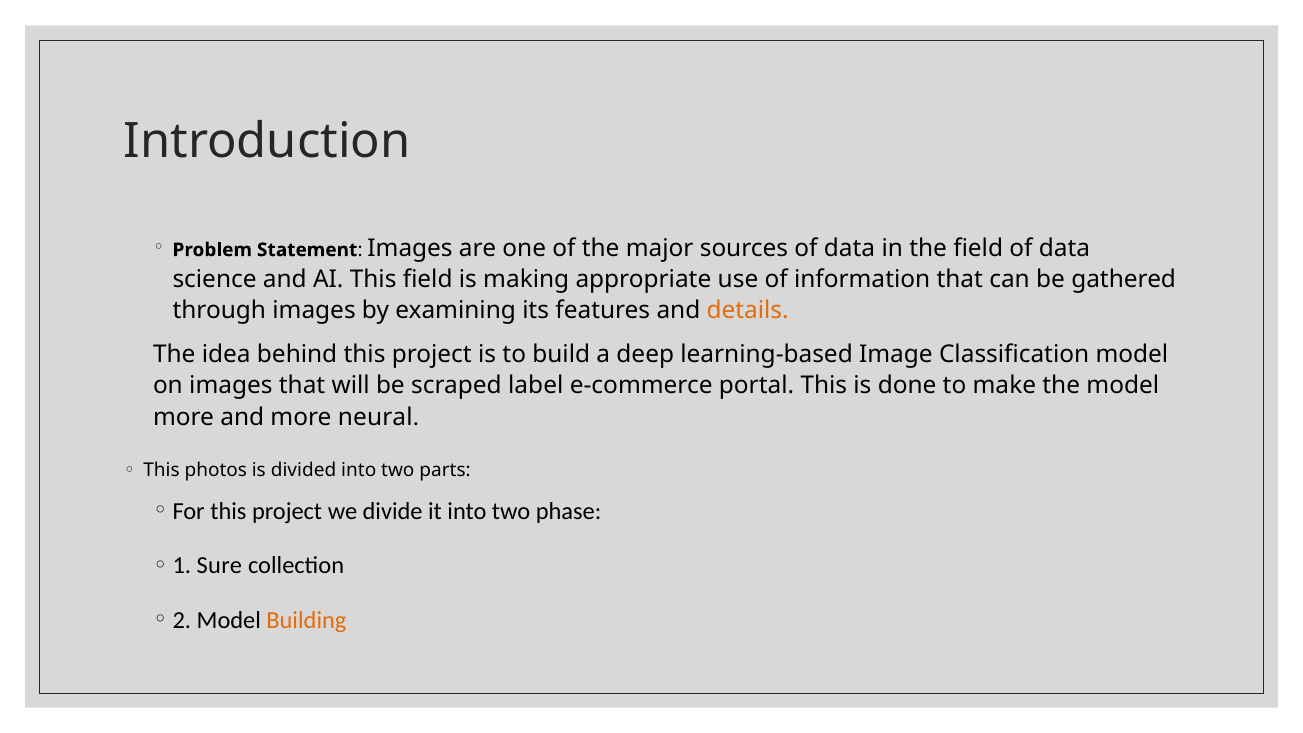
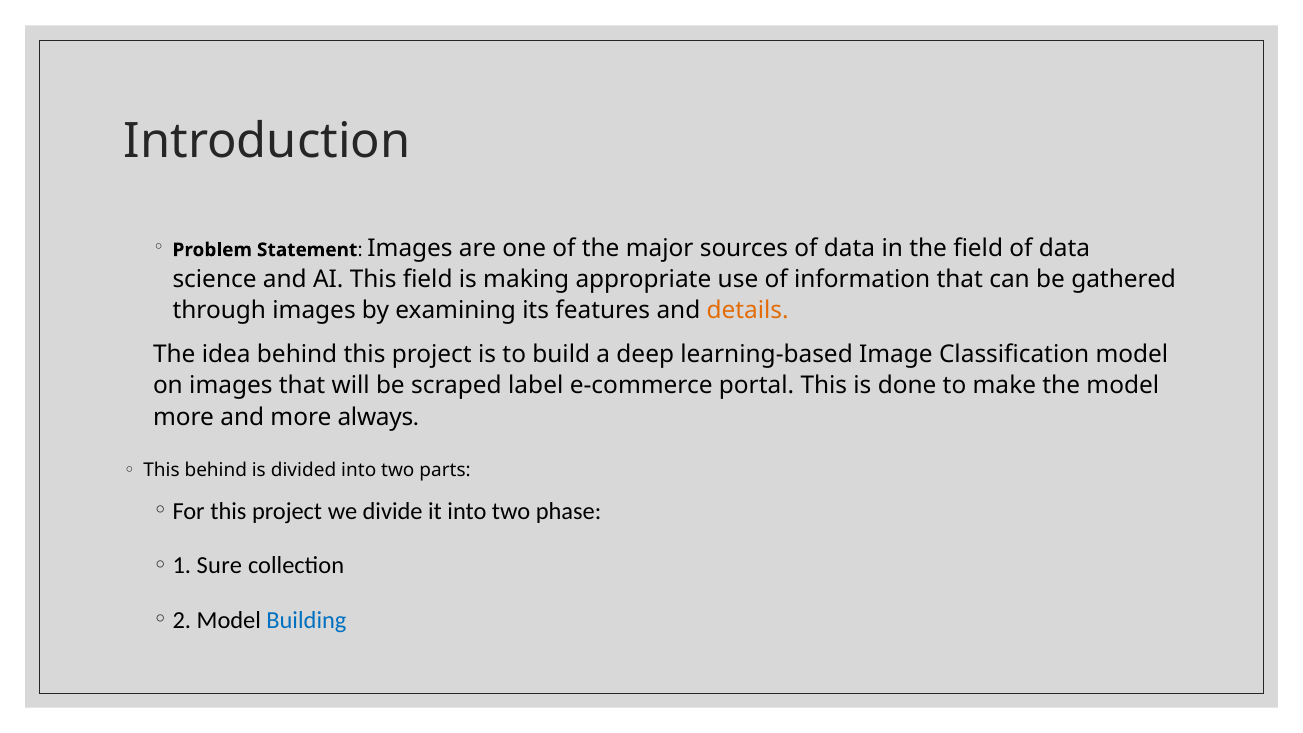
neural: neural -> always (375, 417)
This photos: photos -> behind (216, 470)
Building colour: orange -> blue (306, 620)
